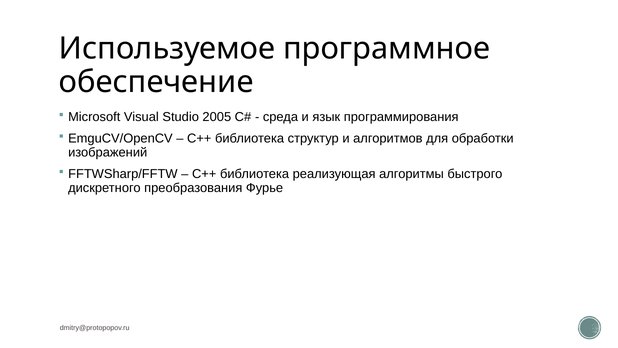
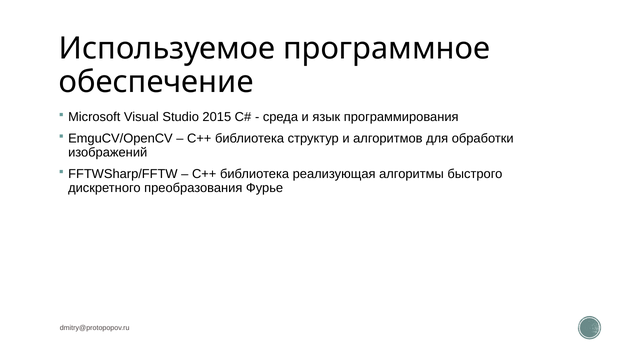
2005: 2005 -> 2015 (217, 117)
